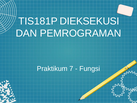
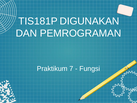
DIEKSEKUSI: DIEKSEKUSI -> DIGUNAKAN (89, 21)
